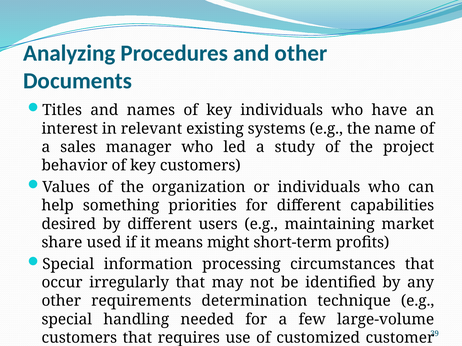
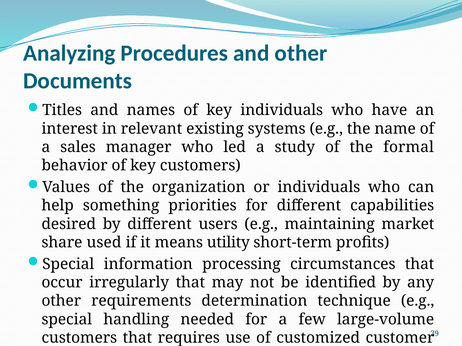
project: project -> formal (409, 147)
might: might -> utility (228, 243)
